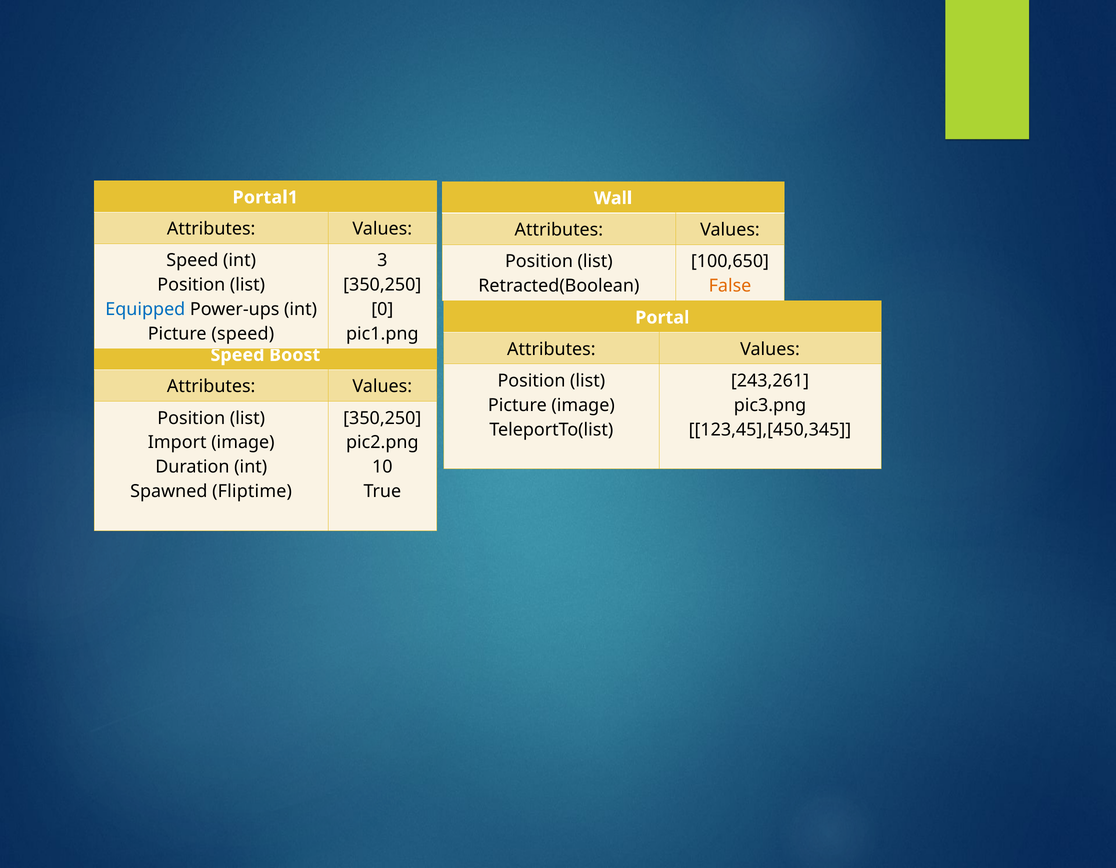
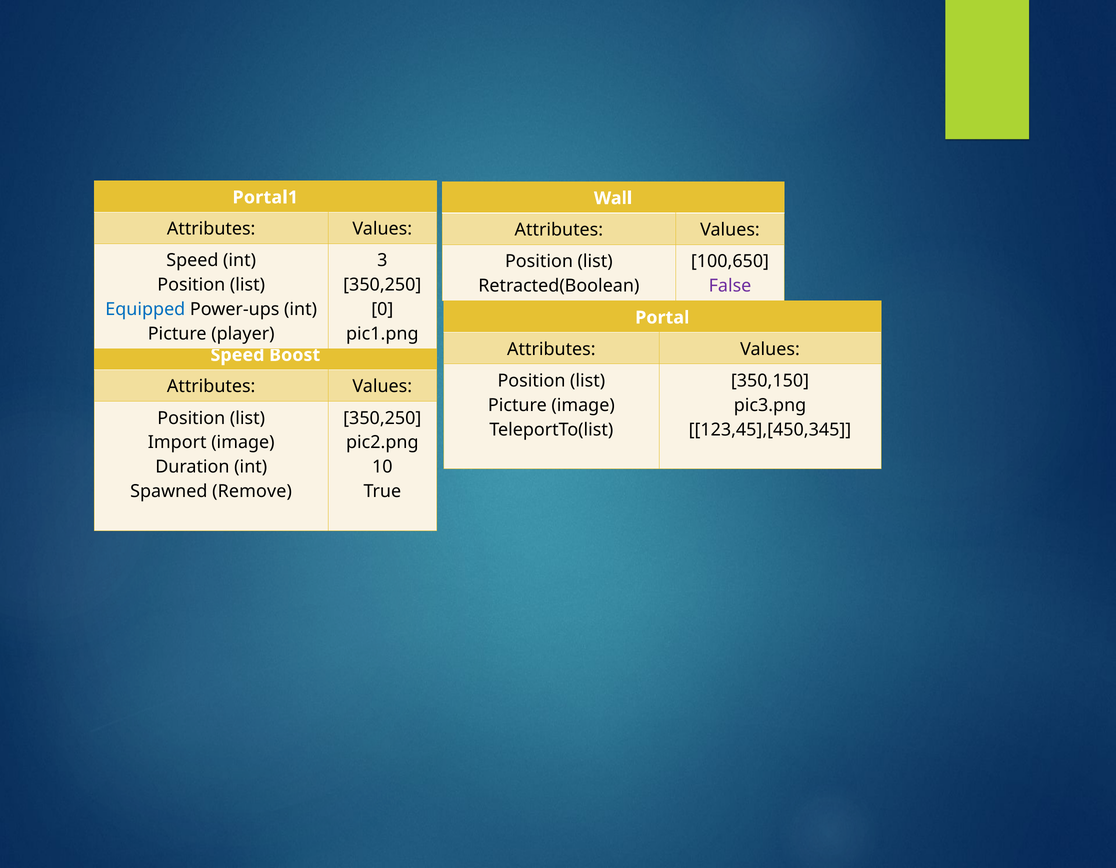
False colour: orange -> purple (730, 286)
Picture speed: speed -> player (243, 334)
243,261: 243,261 -> 350,150 (770, 381)
Fliptime: Fliptime -> Remove (252, 491)
